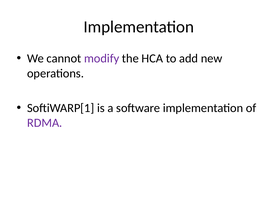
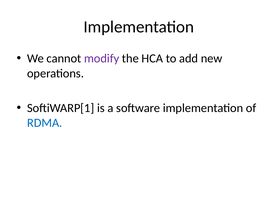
RDMA colour: purple -> blue (45, 123)
